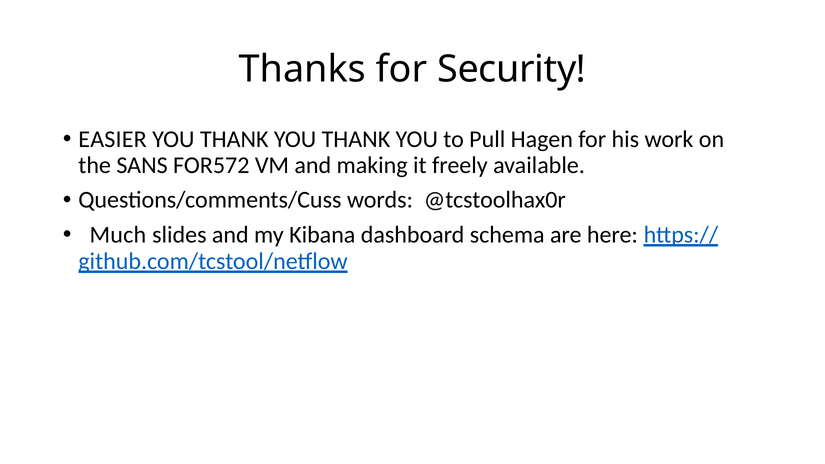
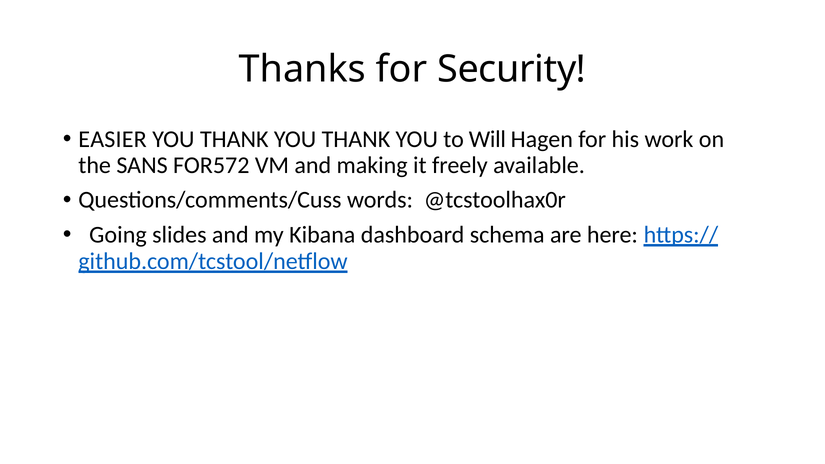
Pull: Pull -> Will (487, 139)
Much: Much -> Going (118, 235)
